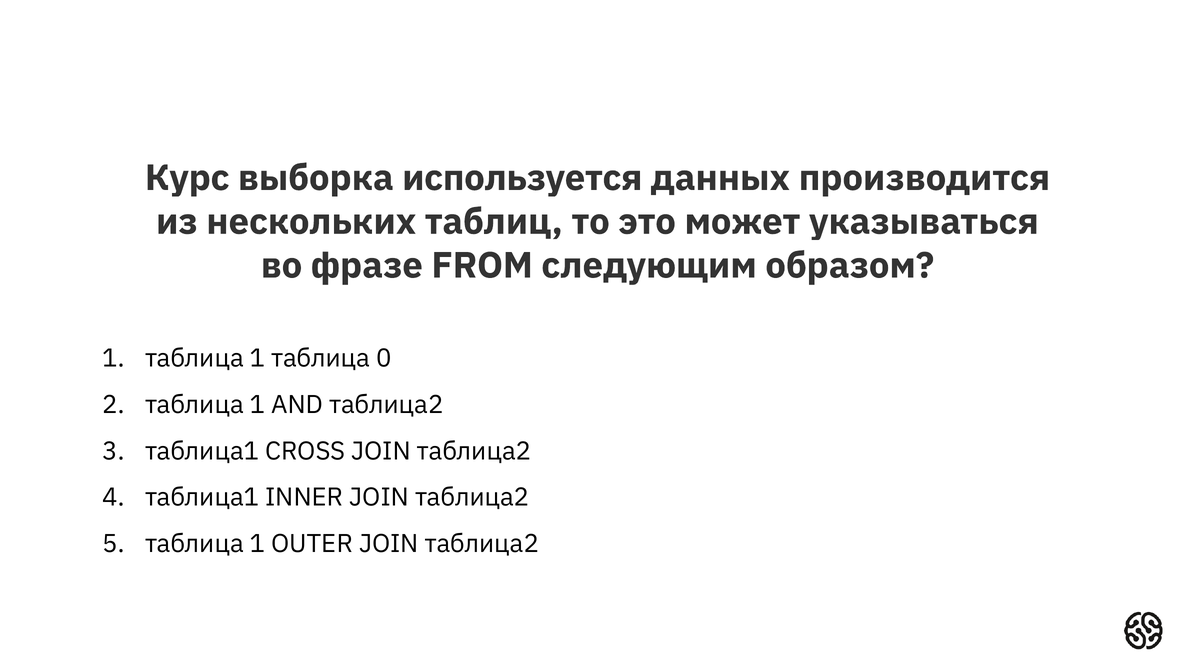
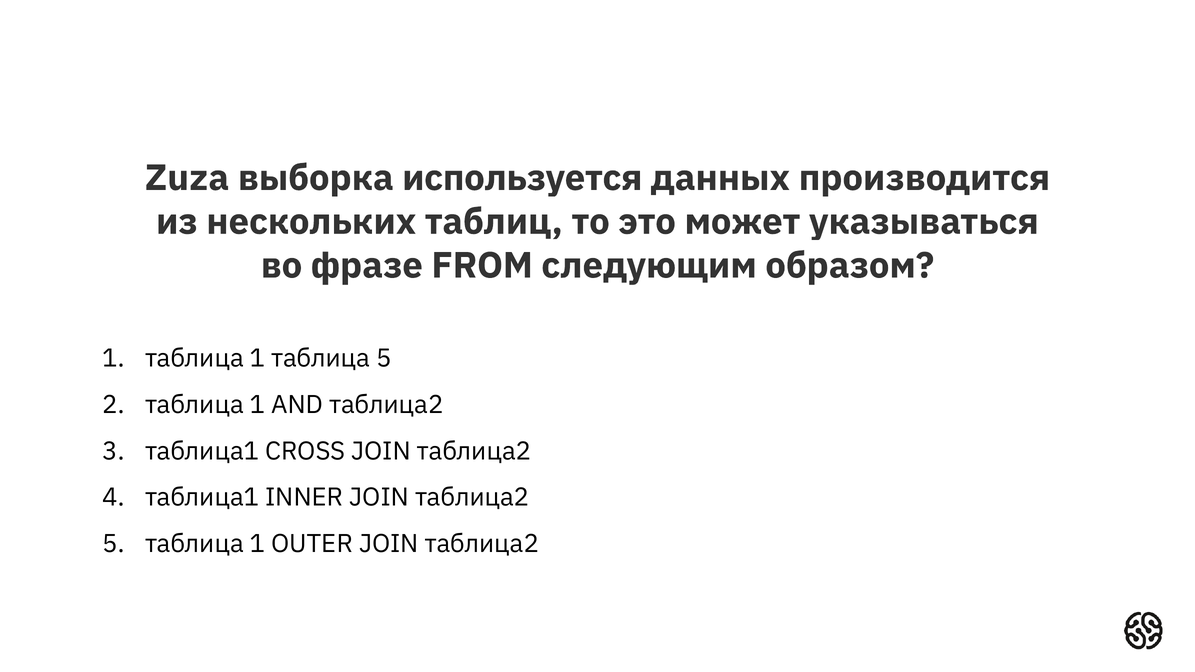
Курс: Курс -> Zuza (187, 178)
таблица 0: 0 -> 5 (384, 359)
